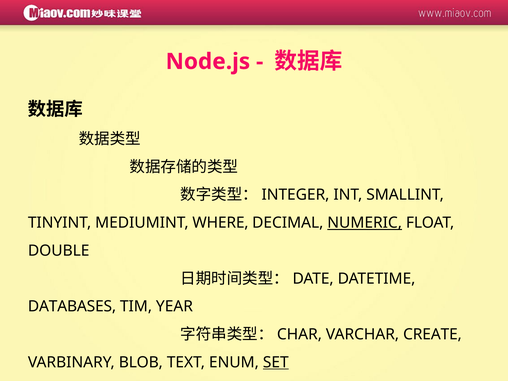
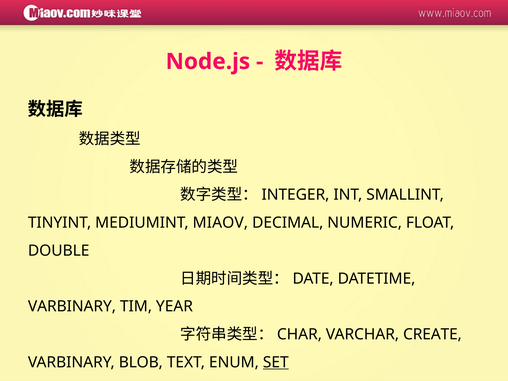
WHERE: WHERE -> MIAOV (220, 223)
NUMERIC underline: present -> none (365, 223)
DATABASES: DATABASES -> VARBINARY (72, 306)
